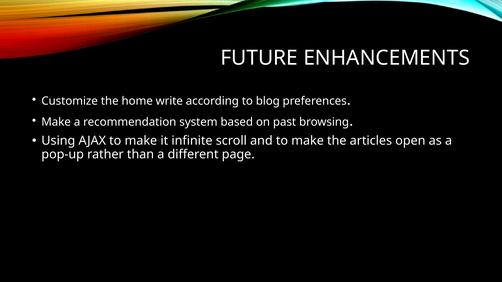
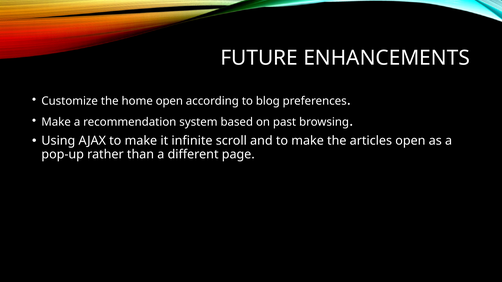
home write: write -> open (169, 101)
